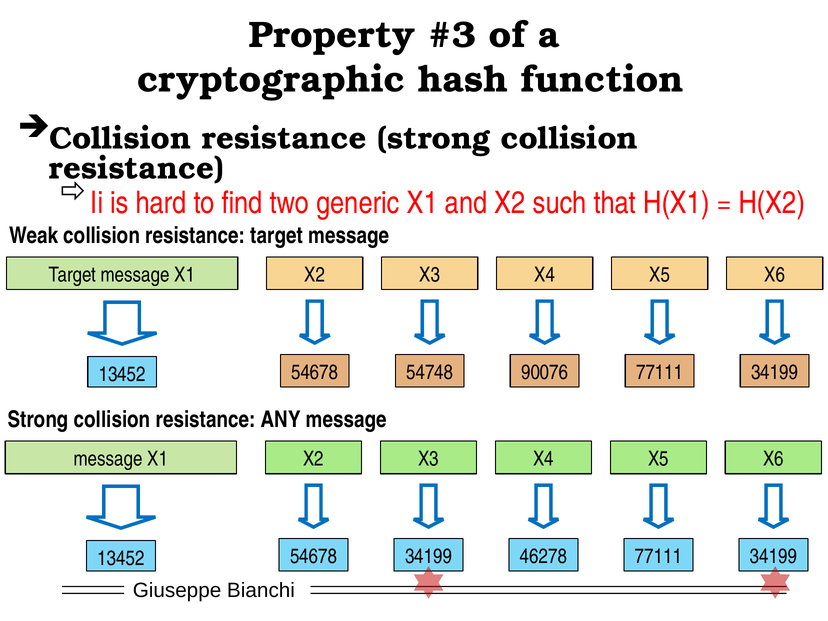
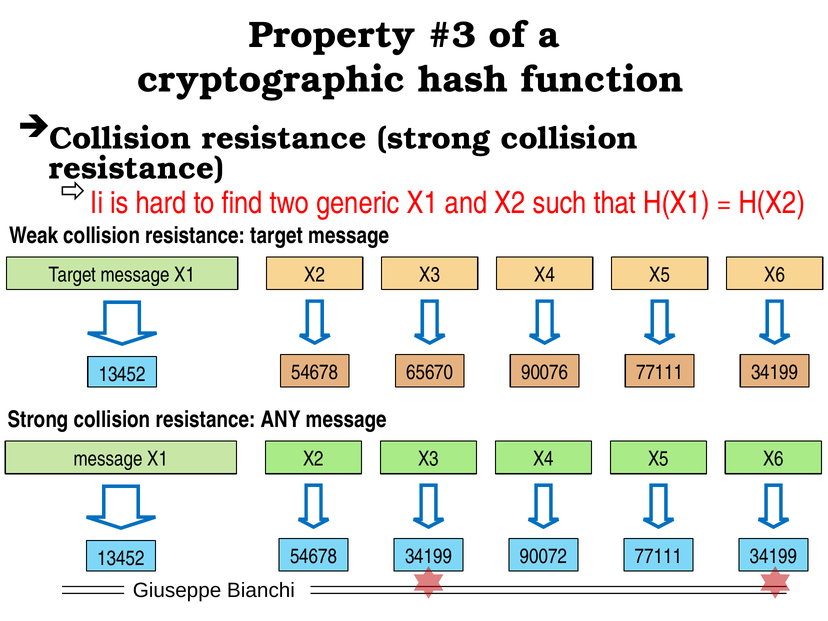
54748: 54748 -> 65670 (430, 372)
46278: 46278 -> 90072 (544, 556)
